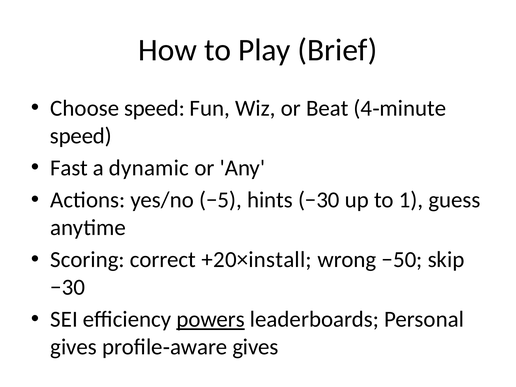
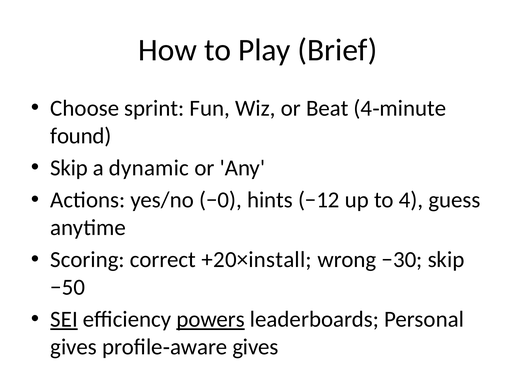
Choose speed: speed -> sprint (154, 108)
speed: speed -> found (81, 136)
Fast: Fast -> Skip (69, 168)
−5: −5 -> −0 (220, 200)
hints −30: −30 -> −12 (319, 200)
to 1: 1 -> 4 (411, 200)
−50: −50 -> −30 (402, 260)
−30: −30 -> −50 (68, 287)
SEI underline: none -> present (64, 319)
